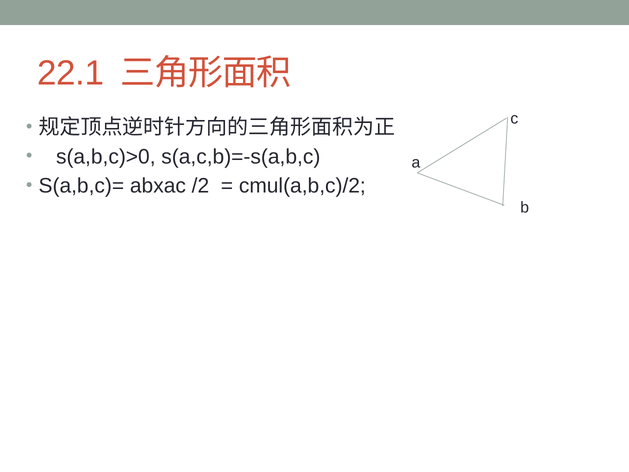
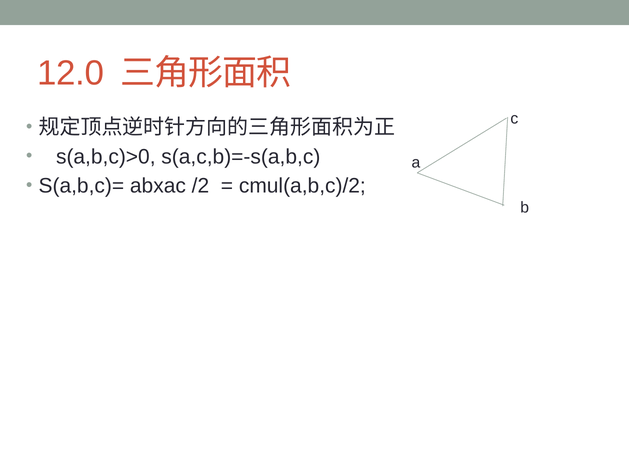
22.1: 22.1 -> 12.0 (71, 73)
